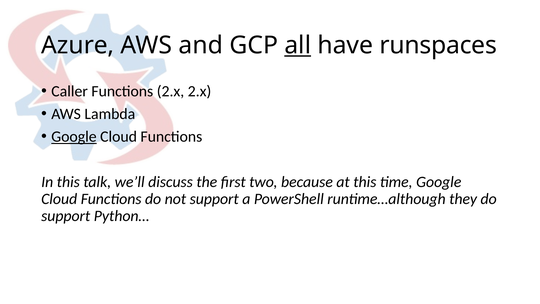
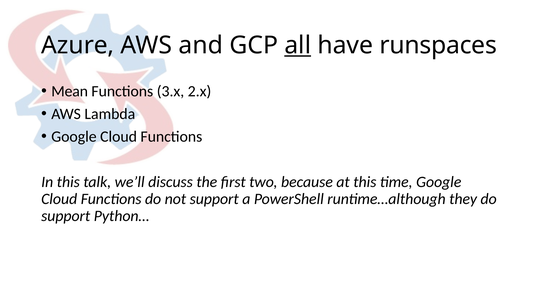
Caller: Caller -> Mean (70, 91)
Functions 2.x: 2.x -> 3.x (170, 91)
Google underline: present -> none (74, 137)
